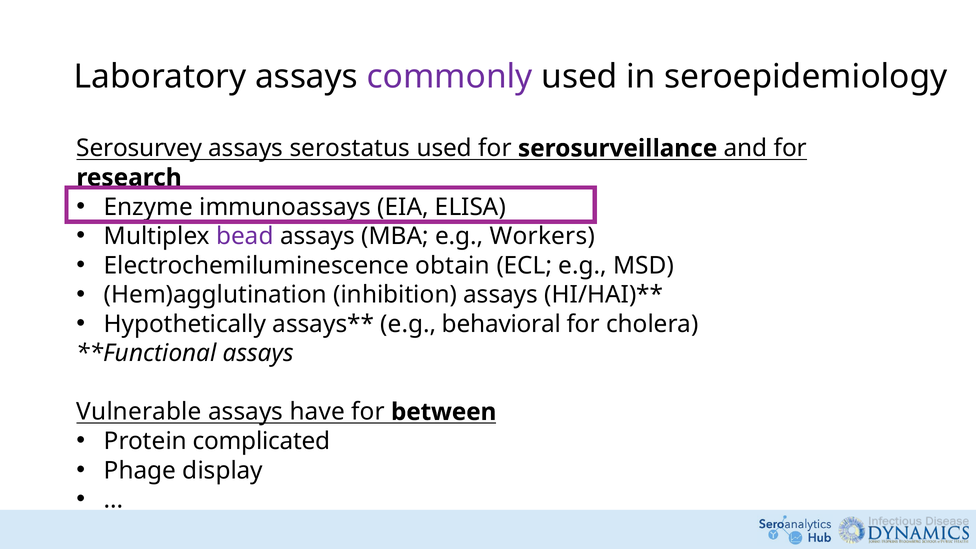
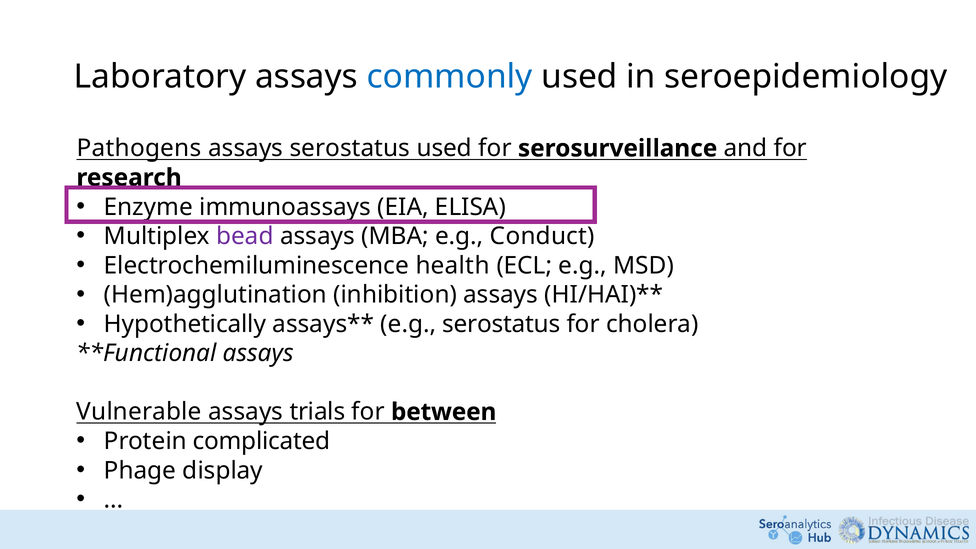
commonly colour: purple -> blue (450, 77)
Serosurvey: Serosurvey -> Pathogens (139, 148)
Workers: Workers -> Conduct (542, 236)
obtain: obtain -> health (453, 266)
e.g behavioral: behavioral -> serostatus (501, 324)
have: have -> trials (317, 412)
